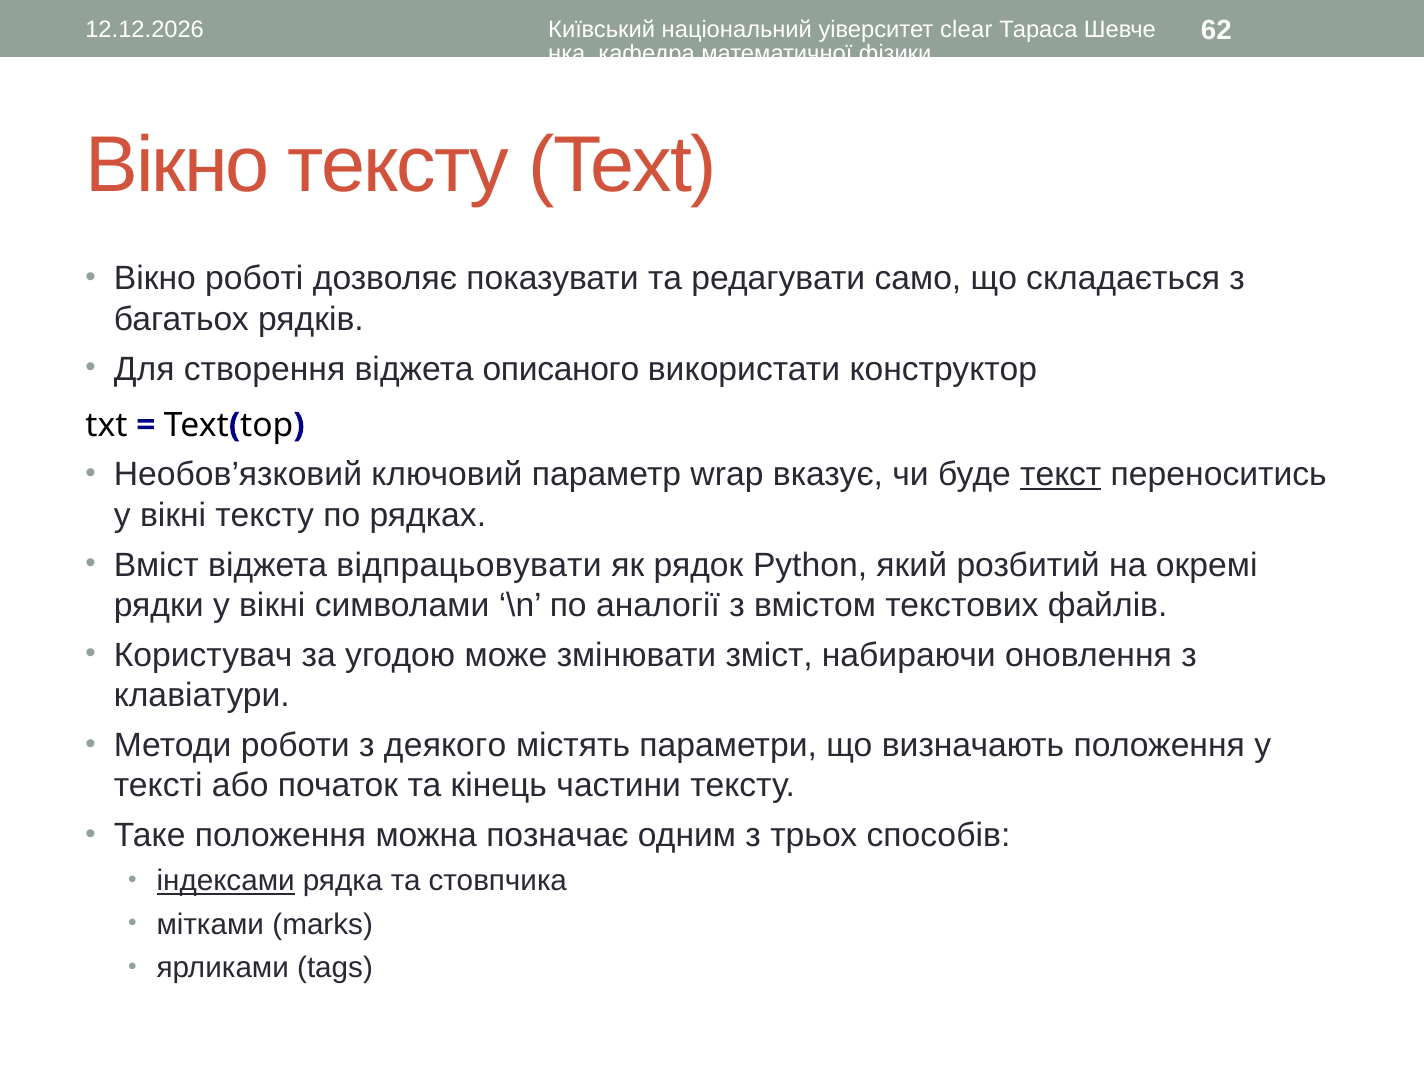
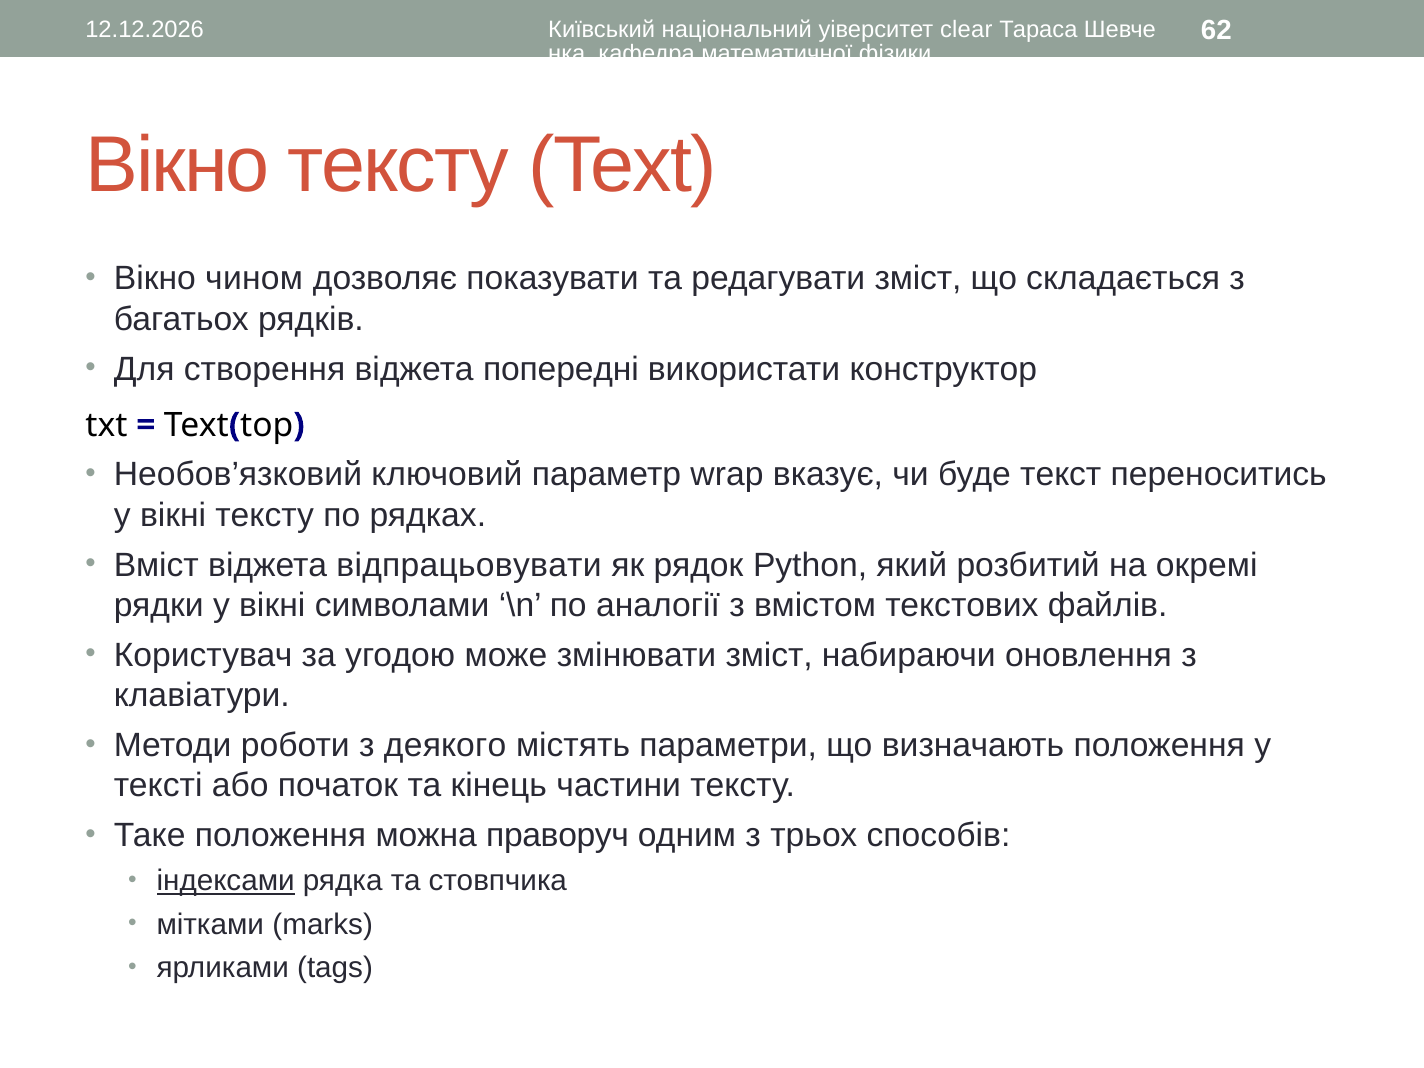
роботі: роботі -> чином (254, 279)
редагувати само: само -> зміст (918, 279)
описаного: описаного -> попередні (561, 369)
текст underline: present -> none (1061, 475)
позначає: позначає -> праворуч (558, 836)
